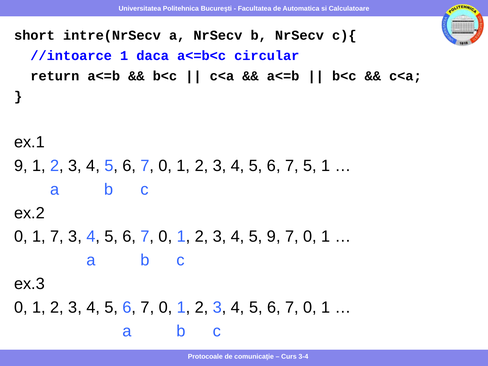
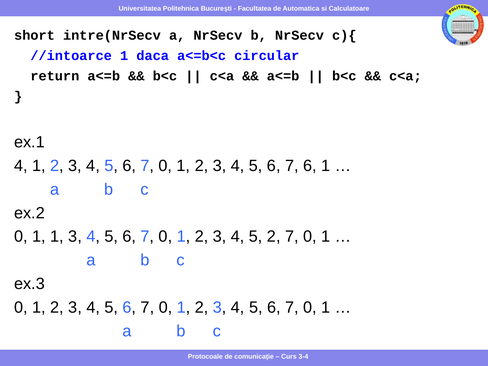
9: 9 -> 4 (21, 166)
7 5: 5 -> 6 (310, 166)
1 7: 7 -> 1 (57, 237)
5 9: 9 -> 2 (274, 237)
